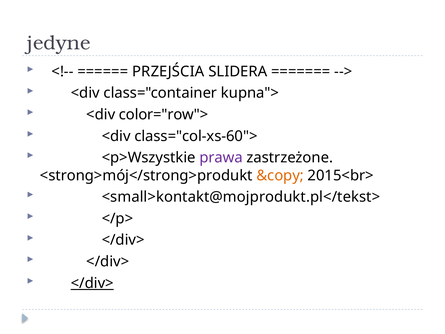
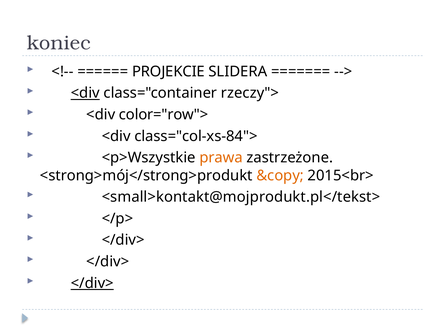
jedyne: jedyne -> koniec (59, 43)
PRZEJŚCIA: PRZEJŚCIA -> PROJEKCIE (168, 71)
<div underline: none -> present (85, 93)
kupna">: kupna"> -> rzeczy"> (250, 93)
class="col-xs-60">: class="col-xs-60"> -> class="col-xs-84"> (196, 136)
prawa colour: purple -> orange (221, 158)
